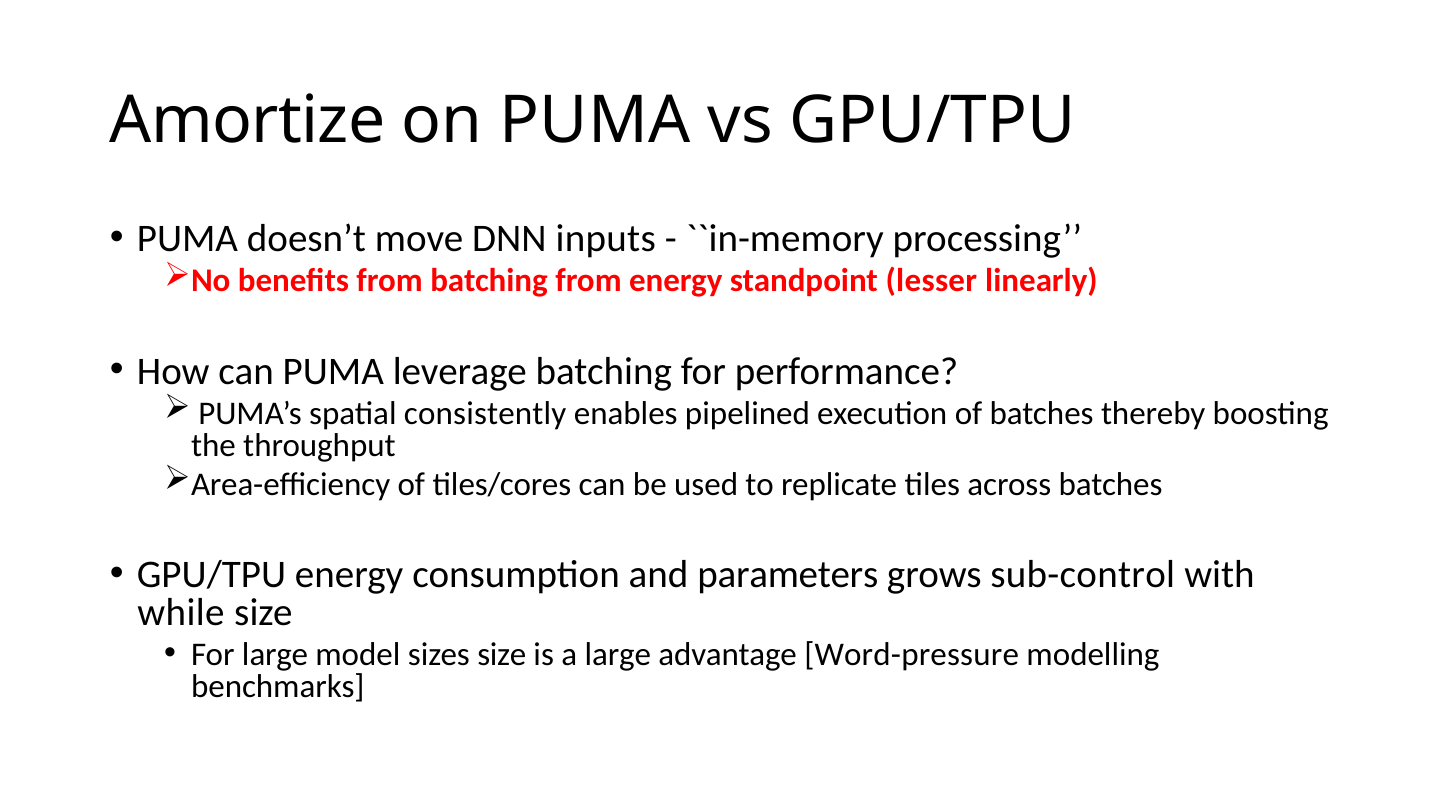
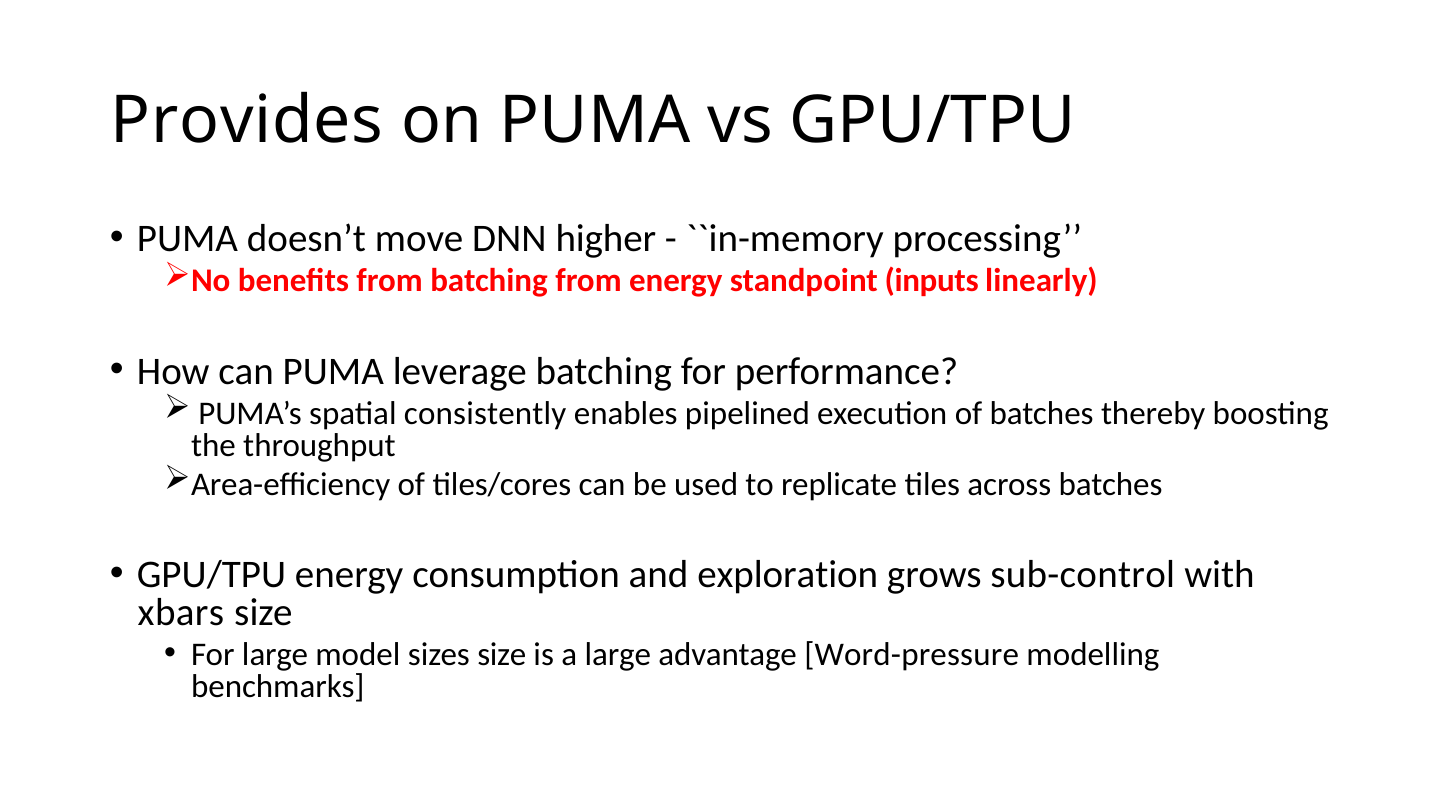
Amortize: Amortize -> Provides (247, 121)
inputs: inputs -> higher (606, 239)
lesser: lesser -> inputs (932, 281)
parameters: parameters -> exploration (788, 575)
while: while -> xbars (181, 613)
